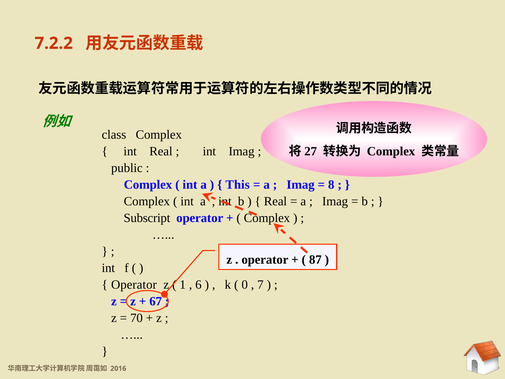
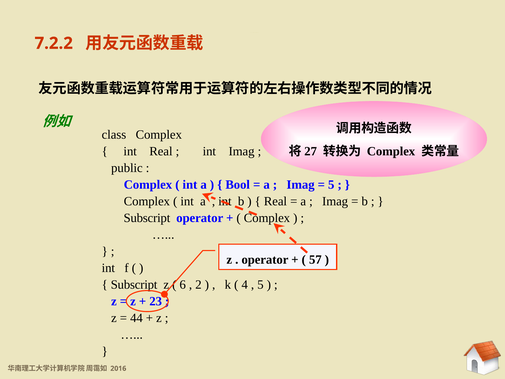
This: This -> Bool (238, 185)
8: 8 -> 5 (331, 185)
87: 87 -> 57 (315, 260)
Operator: Operator -> Subscript (134, 284)
1: 1 -> 6 (183, 284)
6: 6 -> 2 (198, 284)
0: 0 -> 4 (245, 284)
7: 7 -> 5 (260, 284)
67: 67 -> 23 (156, 301)
70: 70 -> 44 (136, 318)
